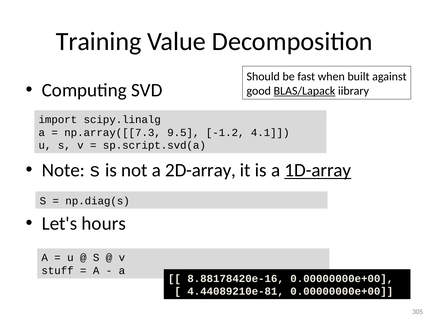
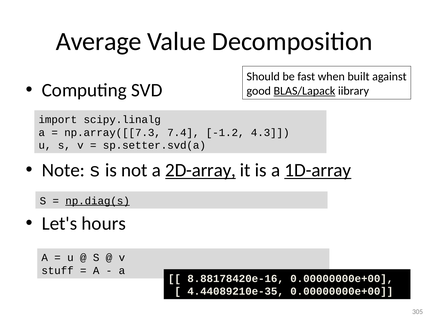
Training: Training -> Average (99, 42)
9.5: 9.5 -> 7.4 (183, 132)
4.1: 4.1 -> 4.3 (270, 132)
sp.script.svd(a: sp.script.svd(a -> sp.setter.svd(a (154, 145)
2D-array underline: none -> present (201, 170)
np.diag(s underline: none -> present (98, 201)
4.44089210e-81: 4.44089210e-81 -> 4.44089210e-35 (236, 291)
